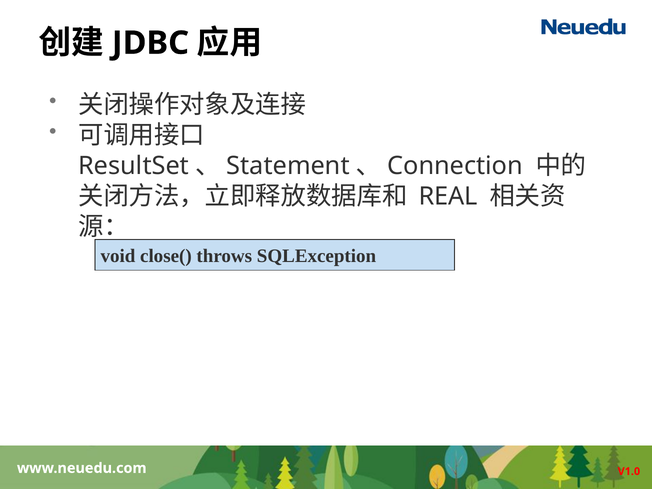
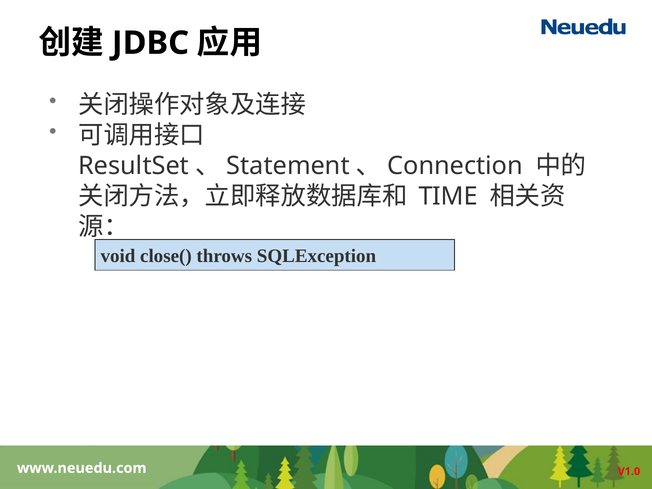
REAL: REAL -> TIME (448, 196)
